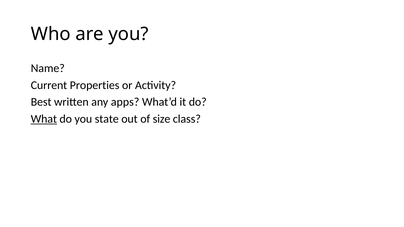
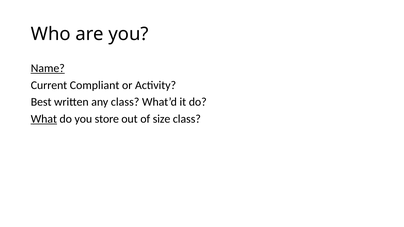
Name underline: none -> present (48, 68)
Properties: Properties -> Compliant (95, 85)
any apps: apps -> class (125, 102)
state: state -> store (107, 119)
